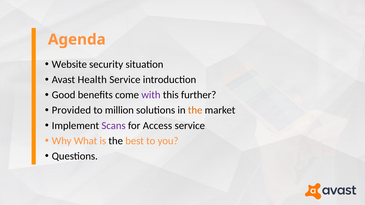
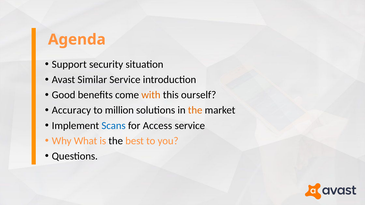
Website: Website -> Support (69, 64)
Health: Health -> Similar (92, 80)
with colour: purple -> orange (151, 95)
further: further -> ourself (199, 95)
Provided: Provided -> Accuracy (71, 110)
Scans colour: purple -> blue (114, 126)
